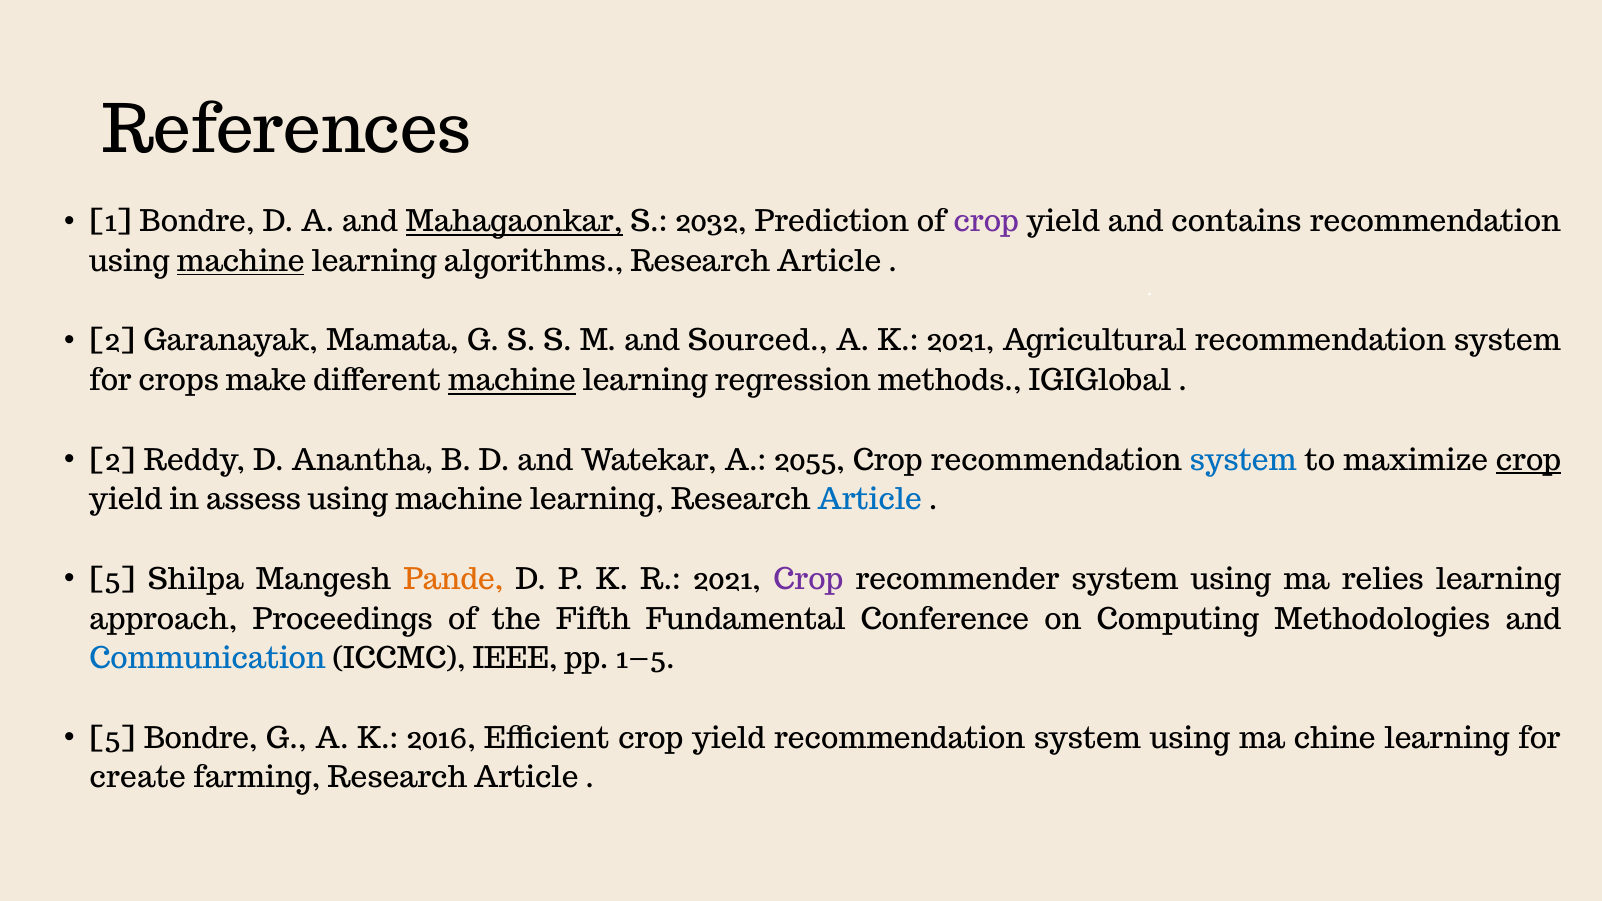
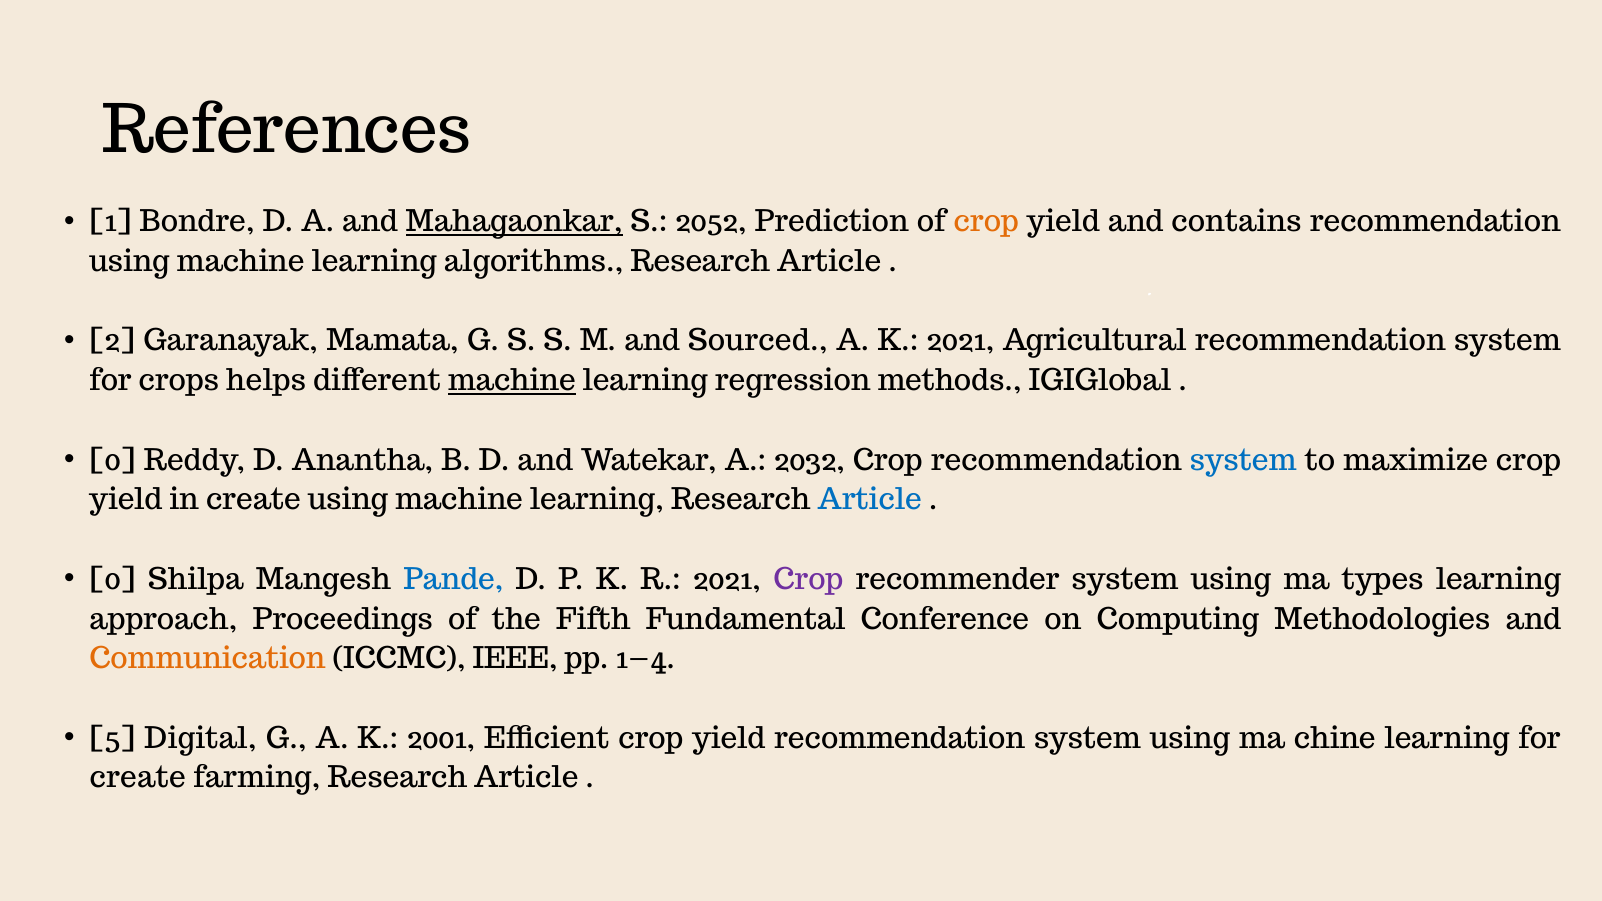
2032: 2032 -> 2052 (711, 222)
crop colour: purple -> orange (986, 222)
machine underline: present -> none (241, 262)
make: make -> helps (266, 381)
2: 2 -> 0 (113, 460)
2055: 2055 -> 2032 (810, 460)
crop underline: present -> none (1529, 460)
in assess: assess -> create (253, 500)
5: 5 -> 0 (113, 580)
Pande colour: orange -> blue (454, 580)
relies: relies -> types (1383, 580)
Communication colour: blue -> orange (208, 659)
1–5: 1–5 -> 1–4 (645, 659)
5 Bondre: Bondre -> Digital (201, 739)
2016: 2016 -> 2001 (441, 739)
